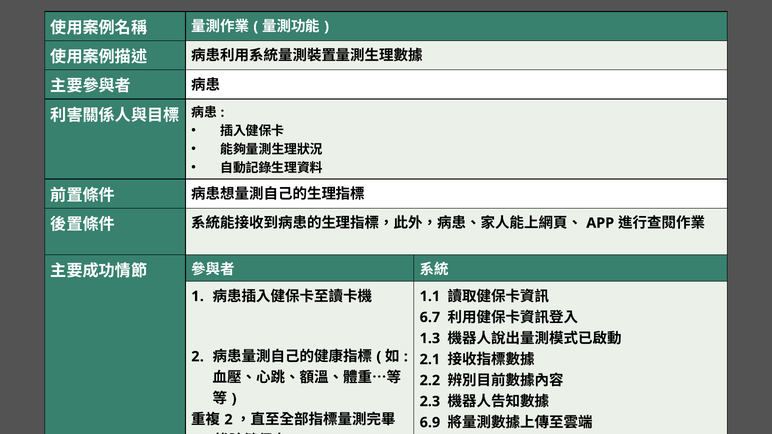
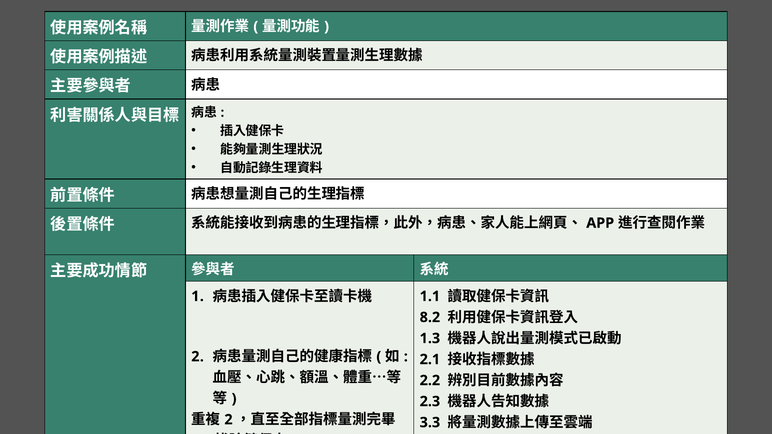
6.7: 6.7 -> 8.2 (430, 317)
6.9: 6.9 -> 3.3 (430, 423)
